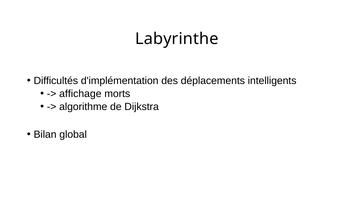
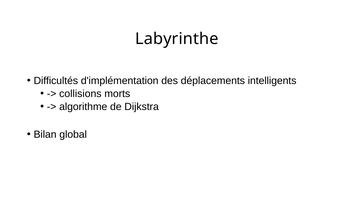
affichage: affichage -> collisions (80, 94)
